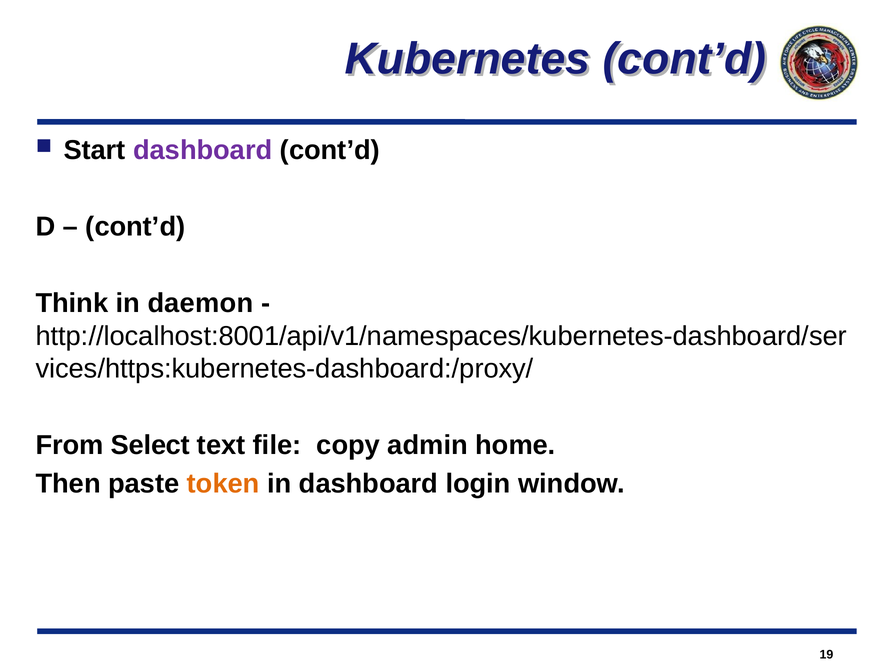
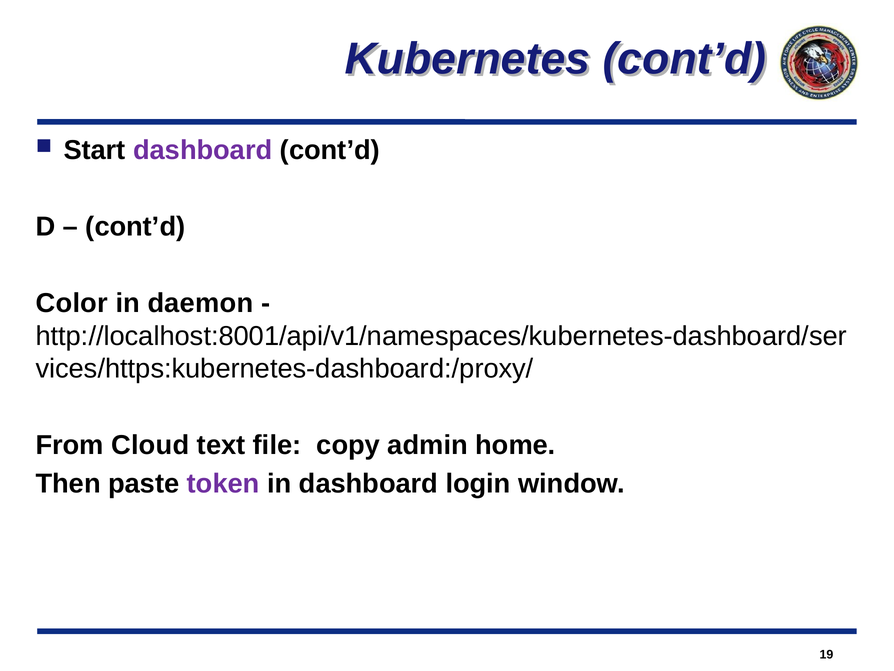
Think: Think -> Color (72, 303)
Select: Select -> Cloud (150, 445)
token colour: orange -> purple (223, 483)
